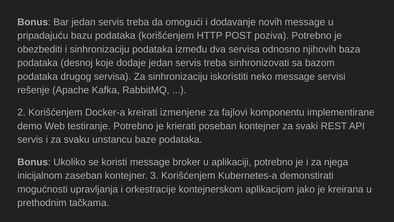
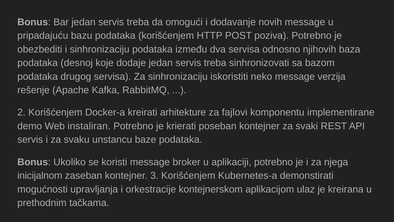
servisi: servisi -> verzija (332, 76)
izmenjene: izmenjene -> arhitekture (183, 112)
testiranje: testiranje -> instaliran (89, 126)
jako: jako -> ulaz (306, 189)
